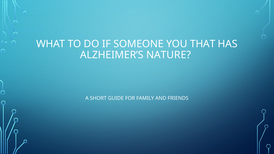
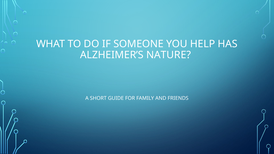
THAT: THAT -> HELP (203, 44)
